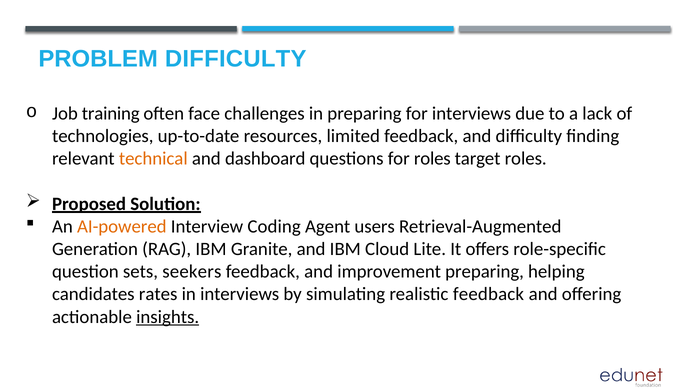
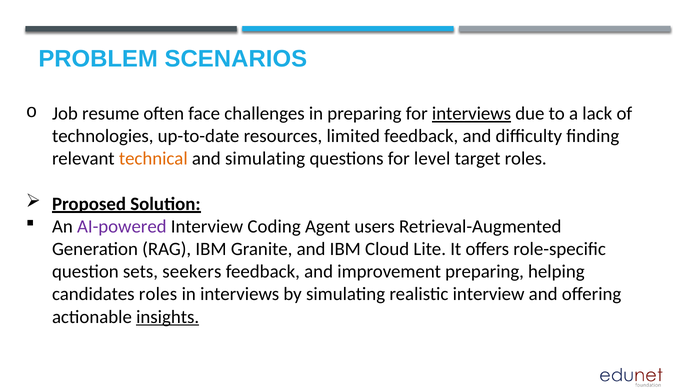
PROBLEM DIFFICULTY: DIFFICULTY -> SCENARIOS (236, 59)
training: training -> resume (111, 114)
interviews underline: none -> present (472, 114)
and dashboard: dashboard -> simulating (265, 159)
for roles: roles -> level (432, 159)
AI-powered colour: orange -> purple (122, 227)
candidates rates: rates -> roles (158, 295)
realistic feedback: feedback -> interview (489, 295)
